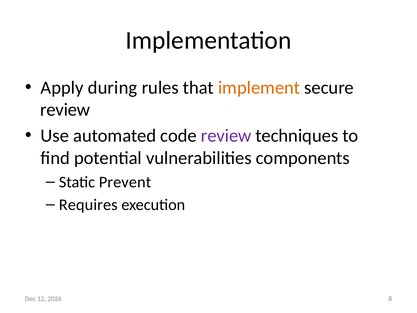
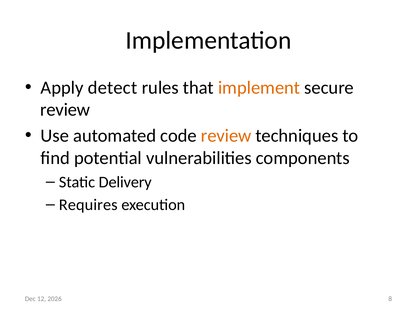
during: during -> detect (113, 87)
review colour: purple -> orange (226, 136)
Prevent: Prevent -> Delivery (125, 182)
